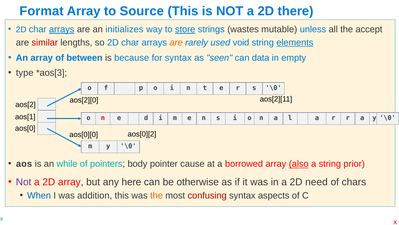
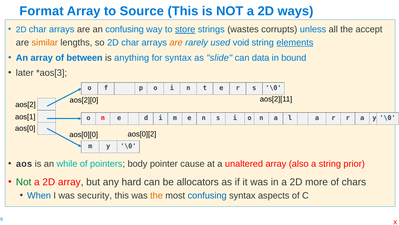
there: there -> ways (295, 11)
arrays underline: present -> none (62, 29)
an initializes: initializes -> confusing (125, 29)
mutable: mutable -> corrupts (279, 29)
similar colour: red -> orange (45, 43)
because: because -> anything (132, 58)
seen: seen -> slide (219, 58)
empty: empty -> bound (294, 58)
type: type -> later (25, 73)
borrowed: borrowed -> unaltered (244, 164)
also underline: present -> none (299, 164)
Not colour: purple -> green (24, 182)
here: here -> hard (131, 182)
otherwise: otherwise -> allocators (198, 182)
need: need -> more (317, 182)
addition: addition -> security (95, 195)
confusing colour: red -> blue (207, 195)
